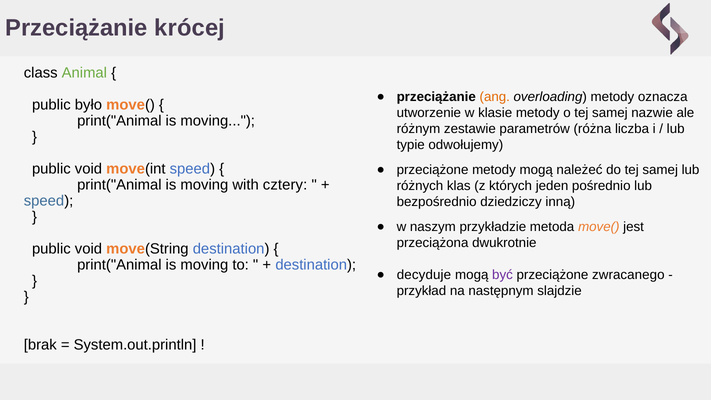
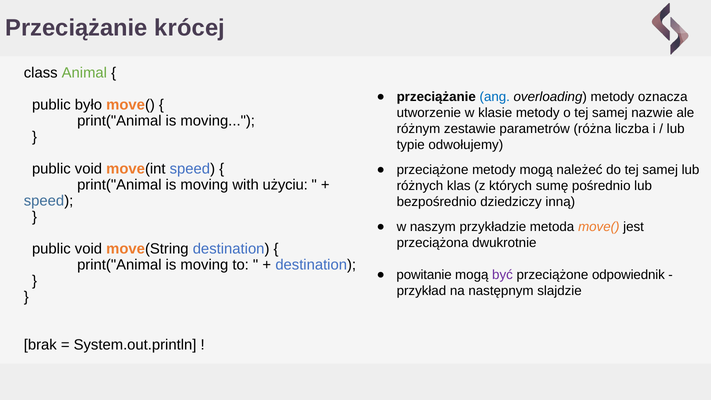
ang colour: orange -> blue (495, 97)
cztery: cztery -> użyciu (285, 185)
jeden: jeden -> sumę (552, 186)
decyduje: decyduje -> powitanie (424, 275)
zwracanego: zwracanego -> odpowiednik (628, 275)
